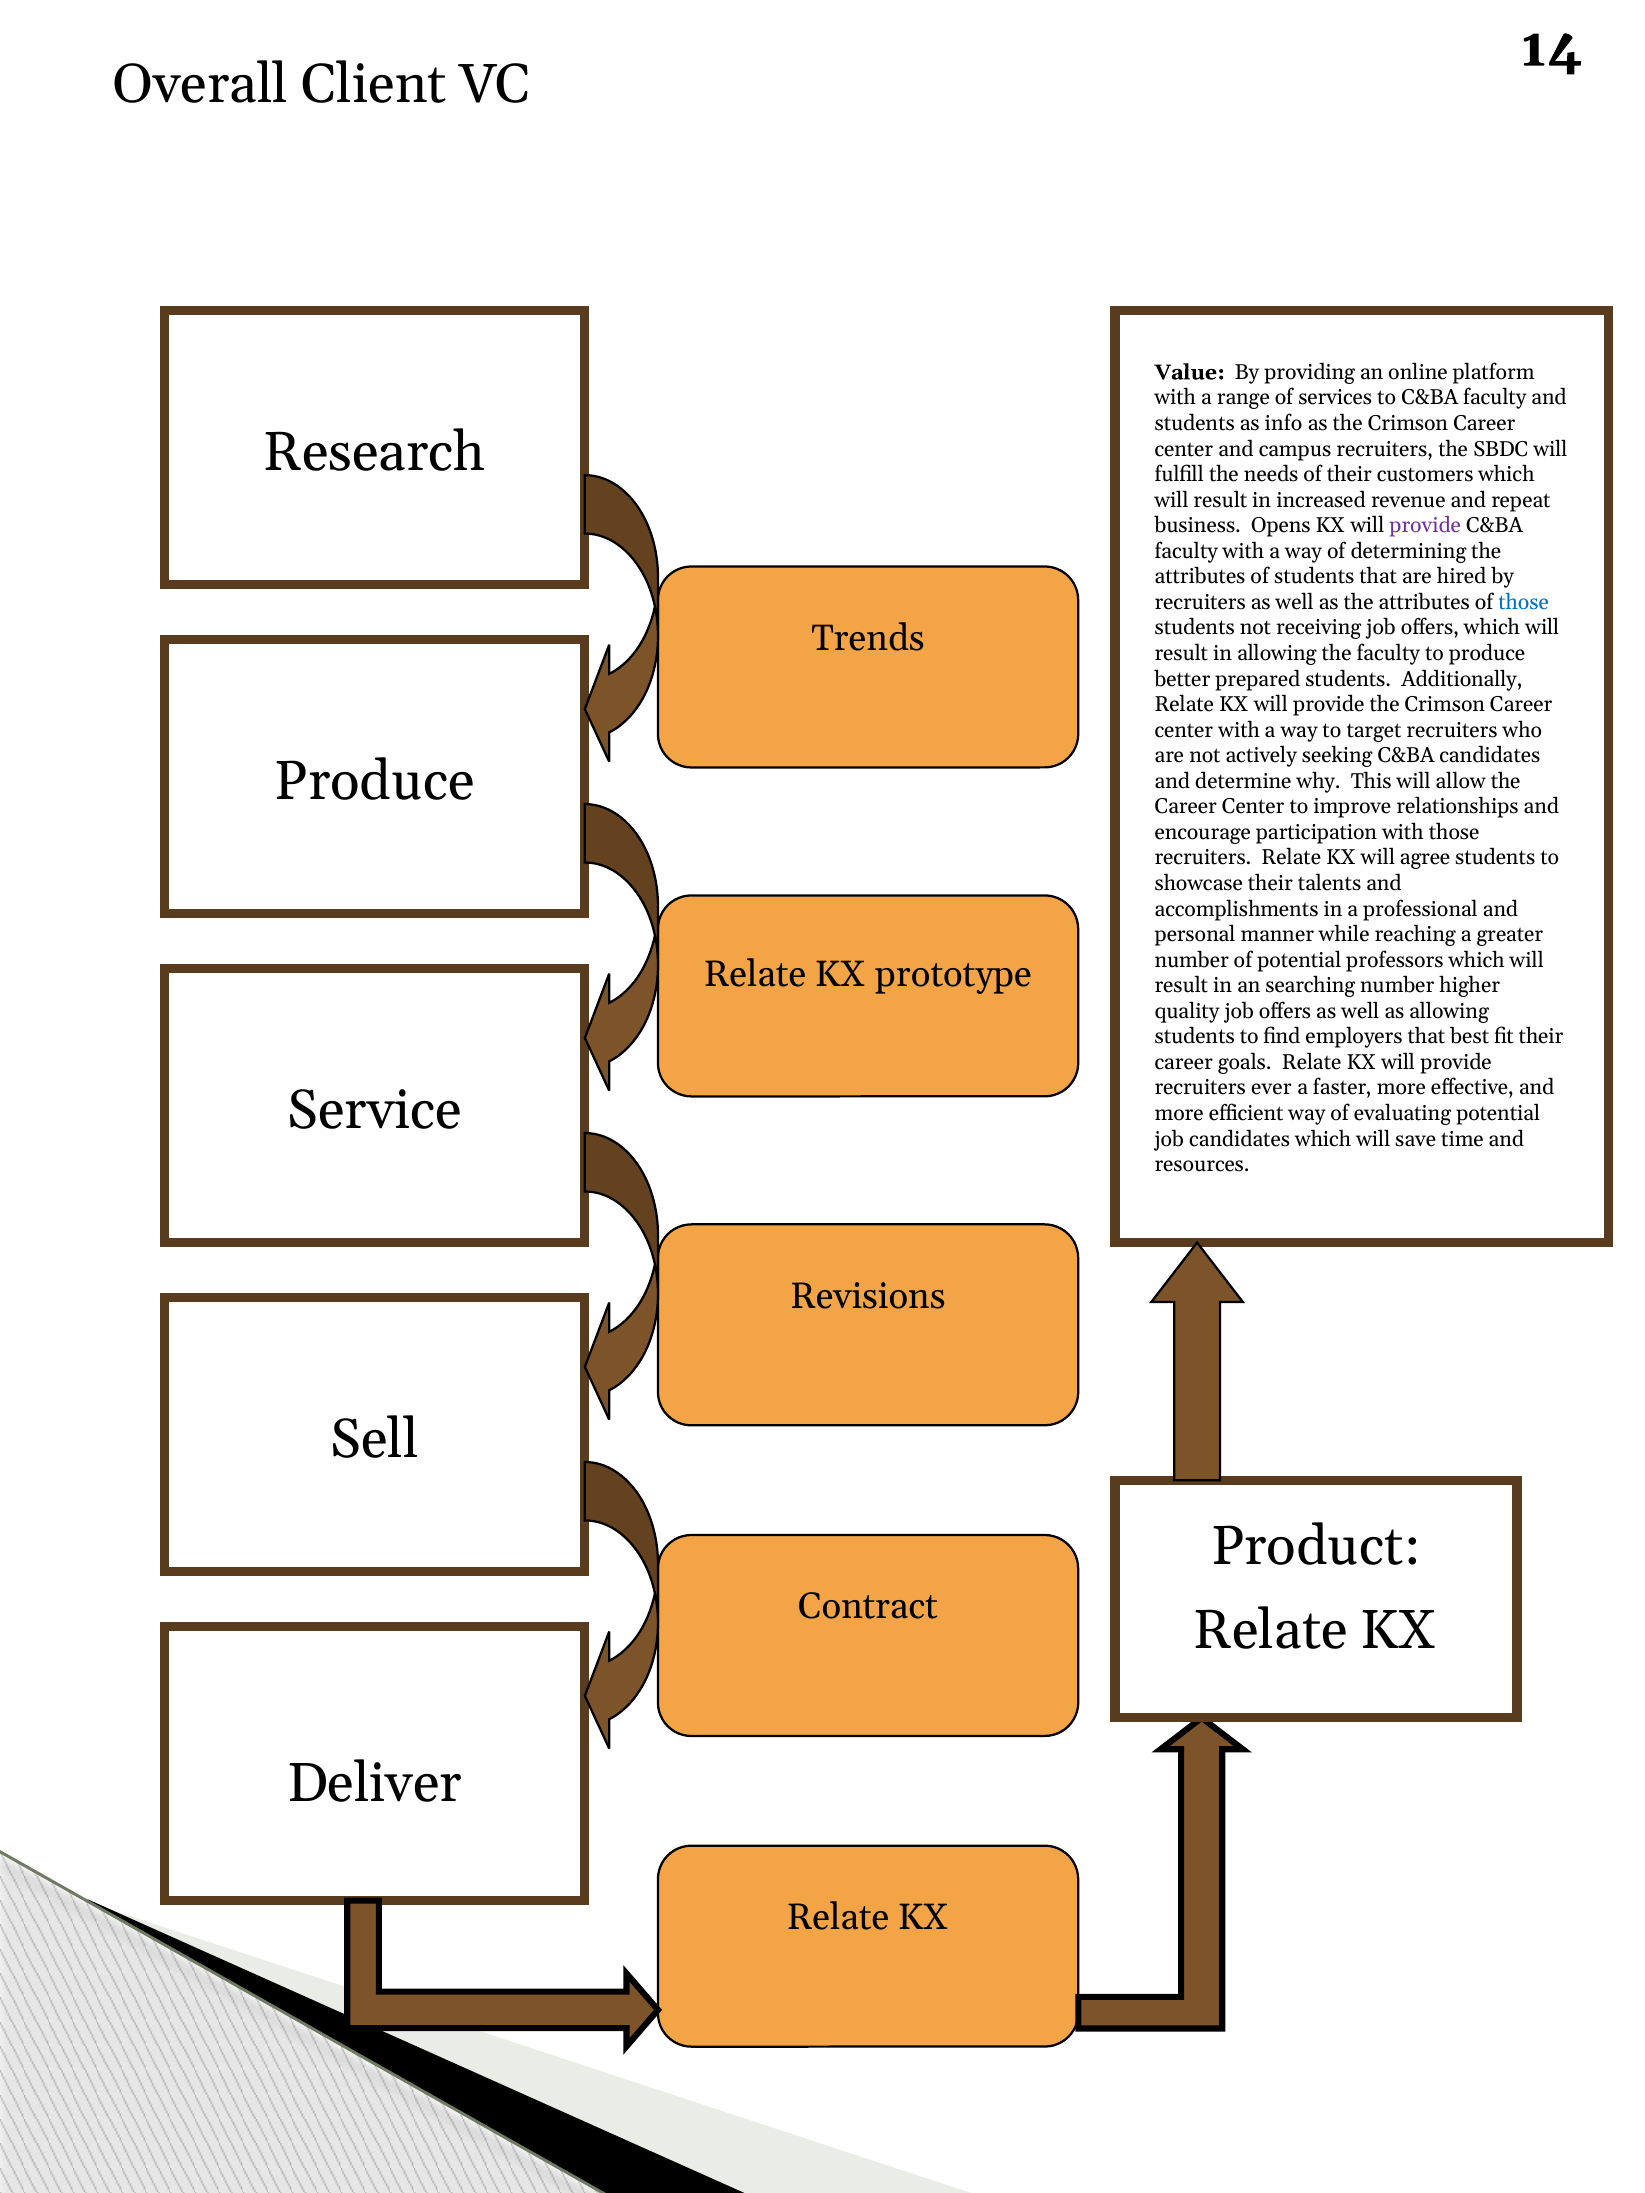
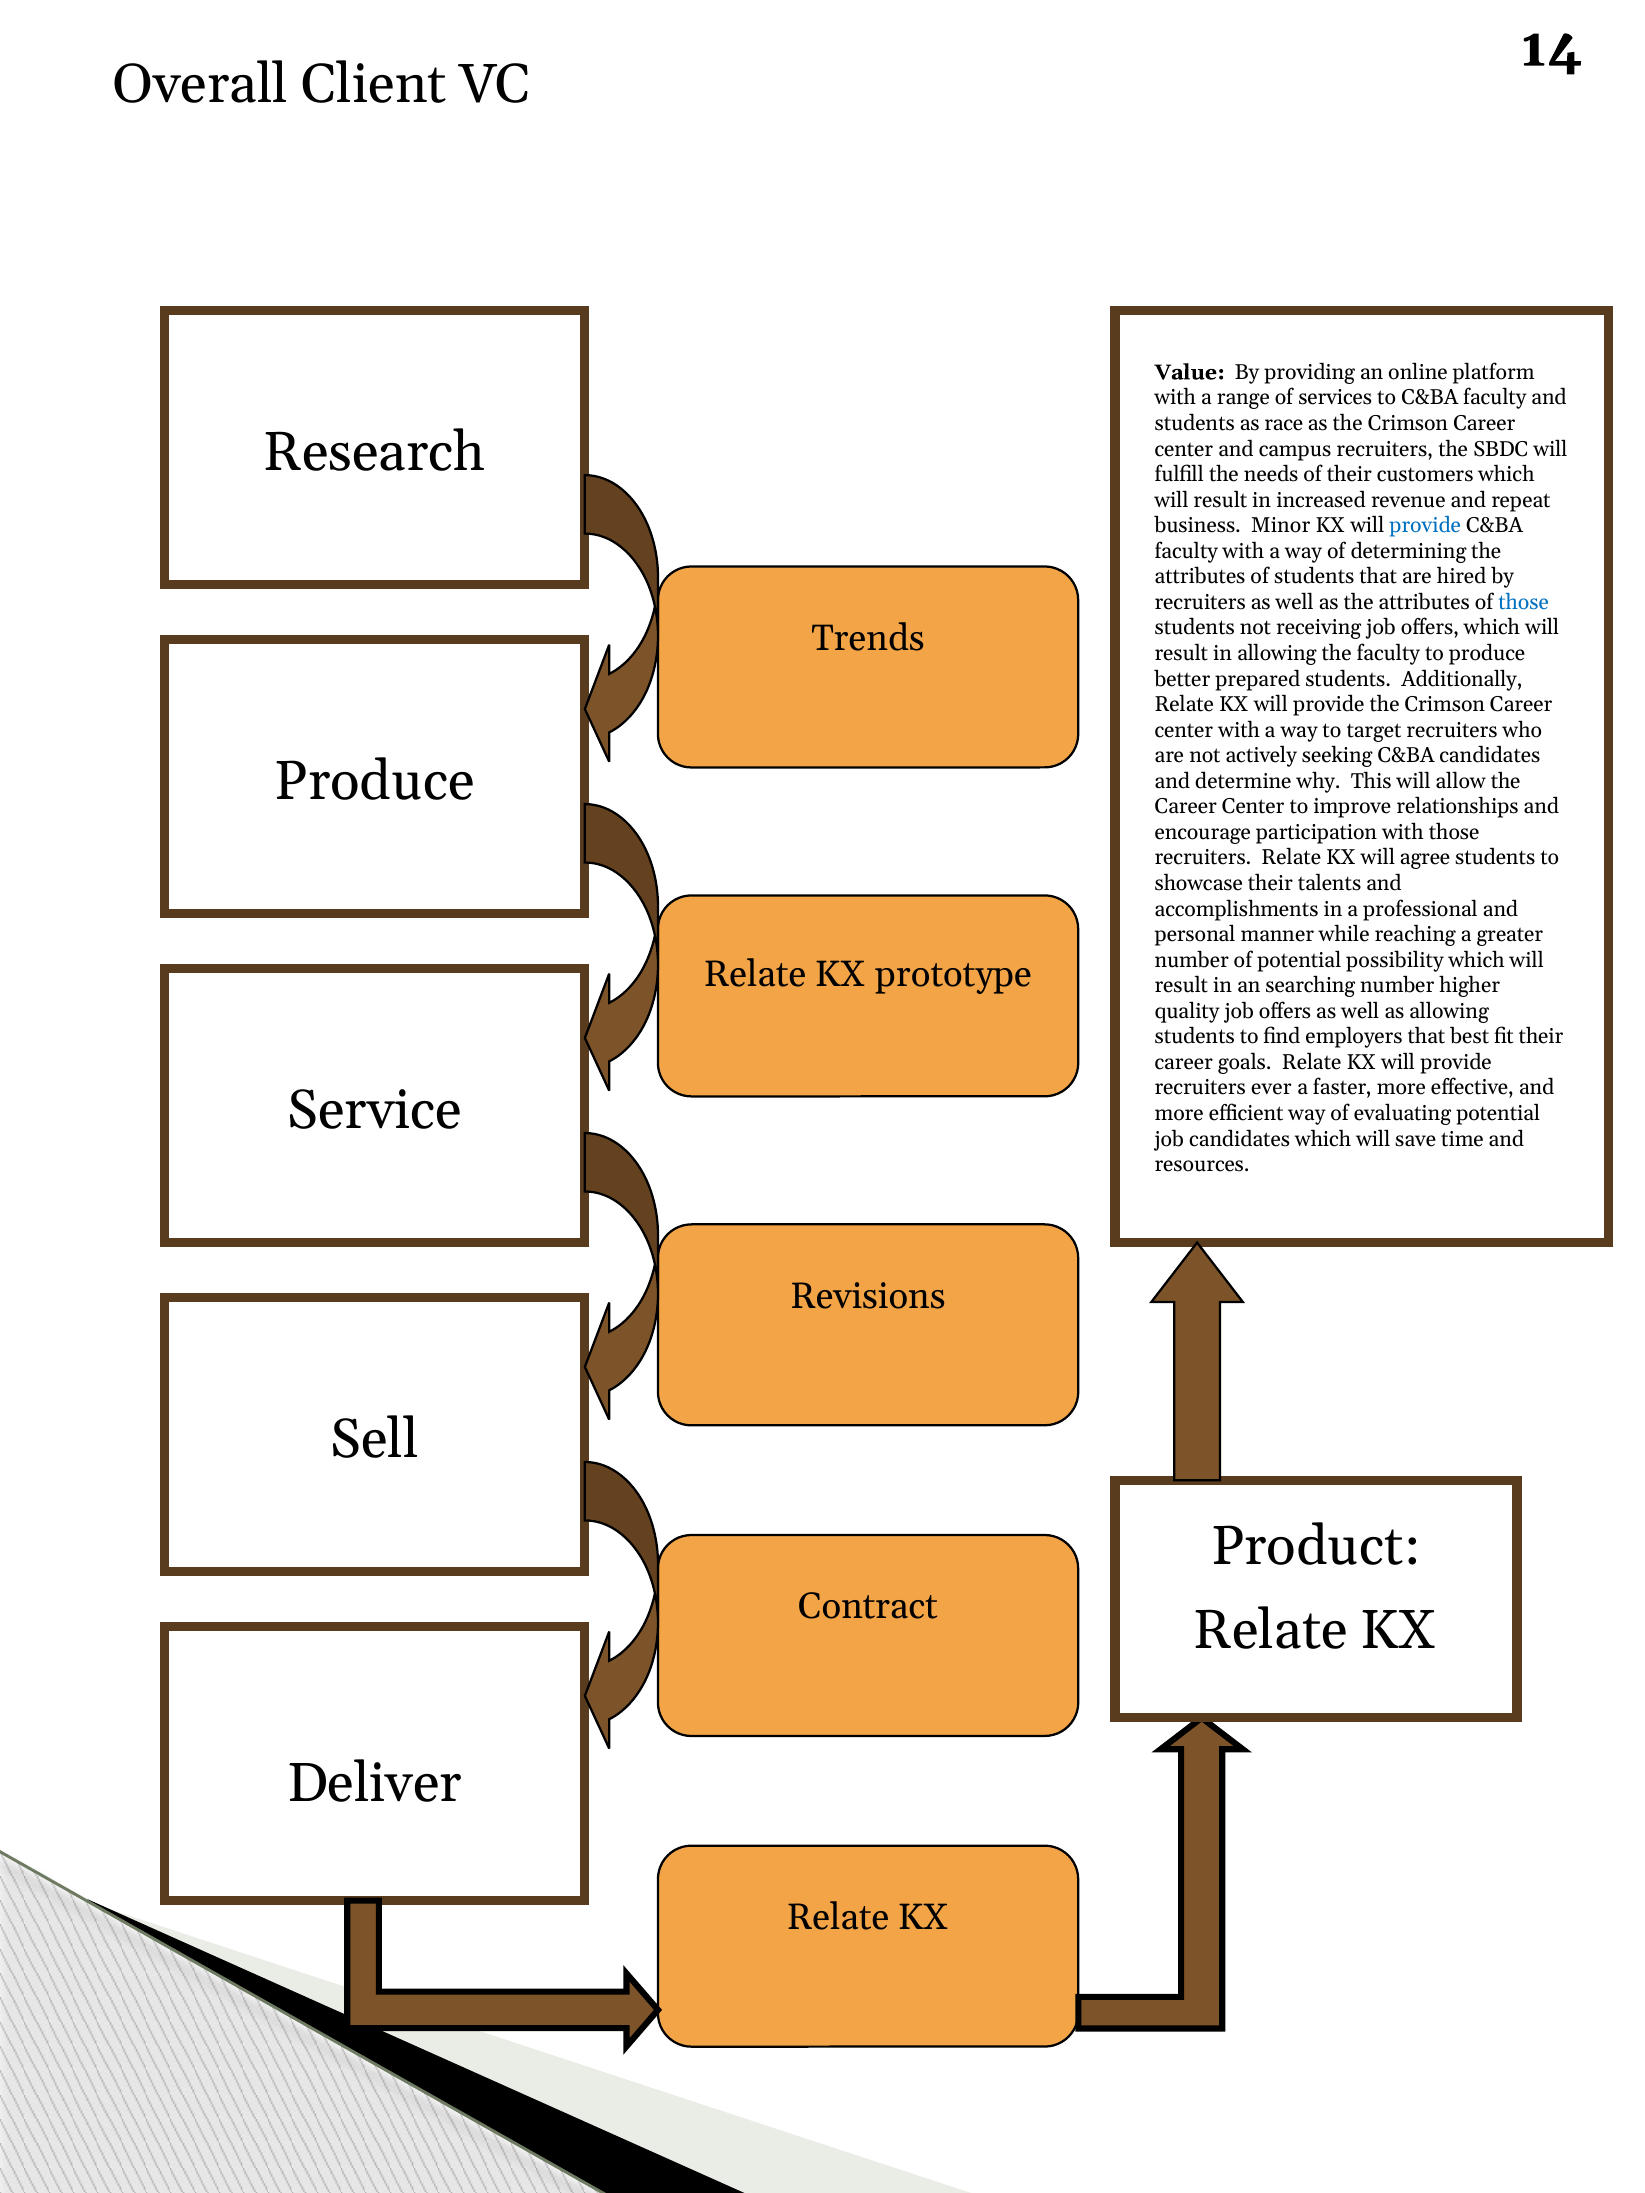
info: info -> race (1284, 424)
Opens: Opens -> Minor (1281, 526)
provide colour: purple -> blue (1425, 526)
professors: professors -> possibility (1395, 960)
